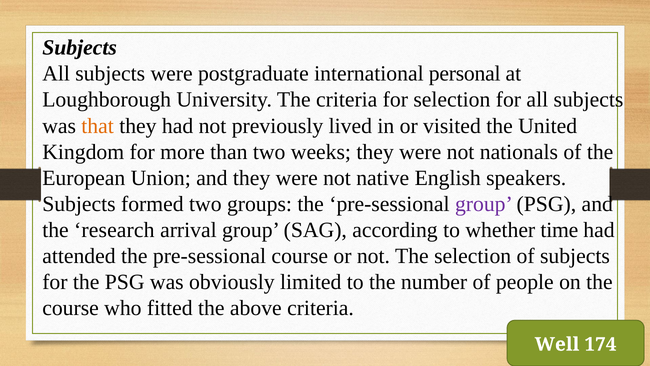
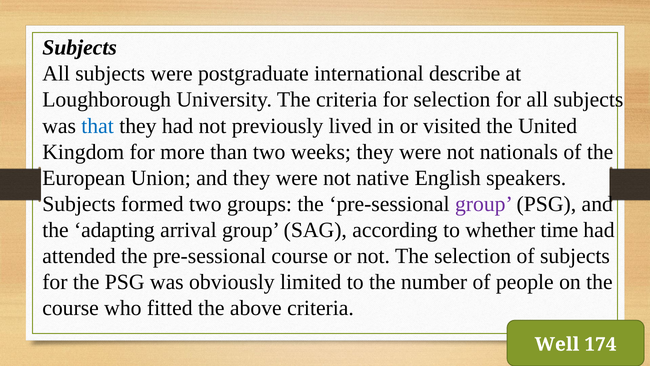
personal: personal -> describe (465, 74)
that colour: orange -> blue (98, 126)
research: research -> adapting (114, 230)
